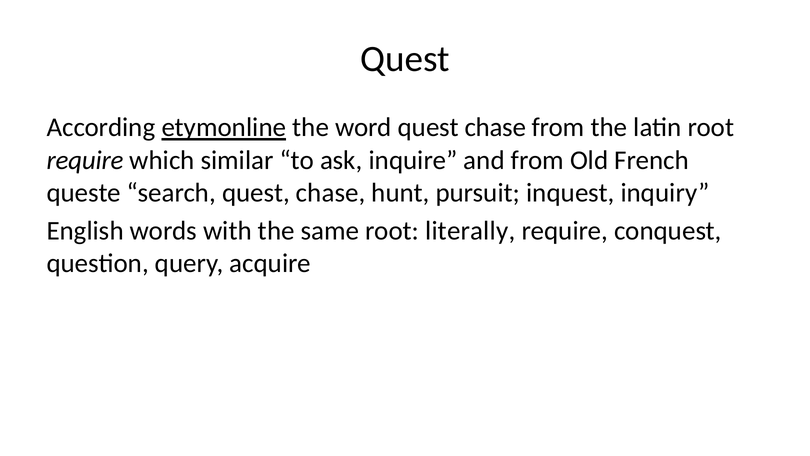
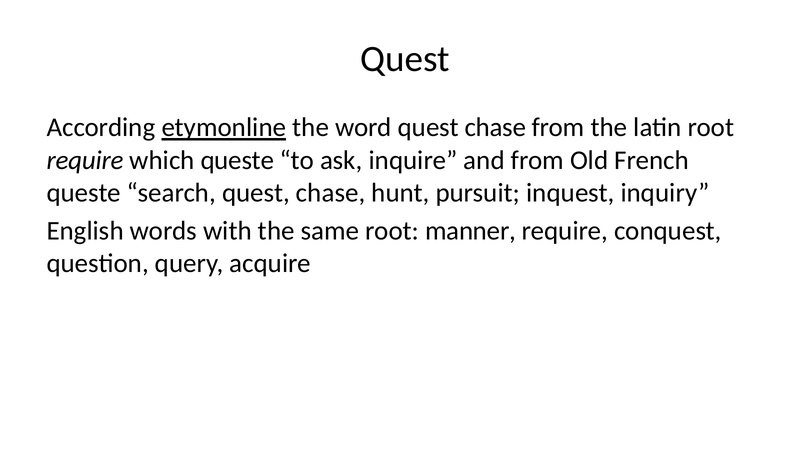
which similar: similar -> queste (237, 160)
literally: literally -> manner (471, 231)
